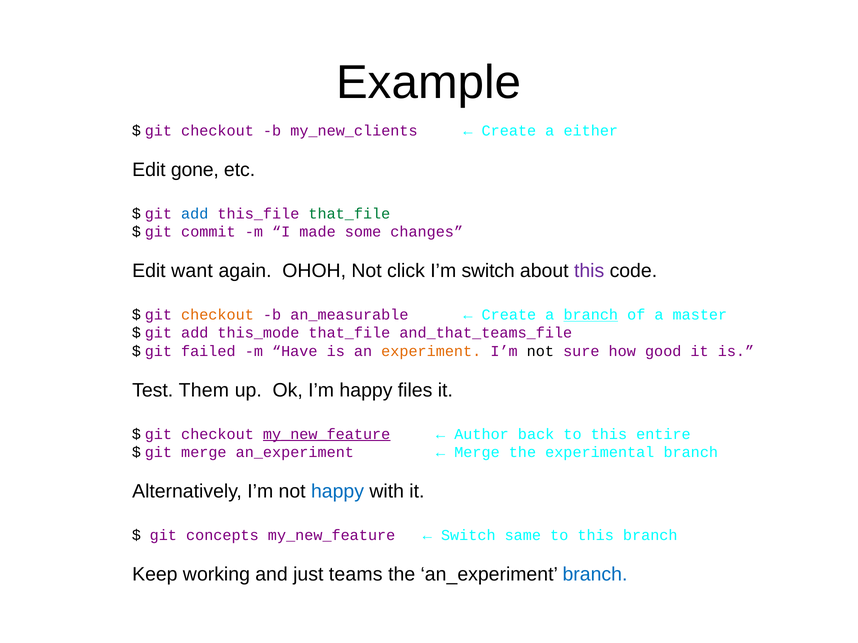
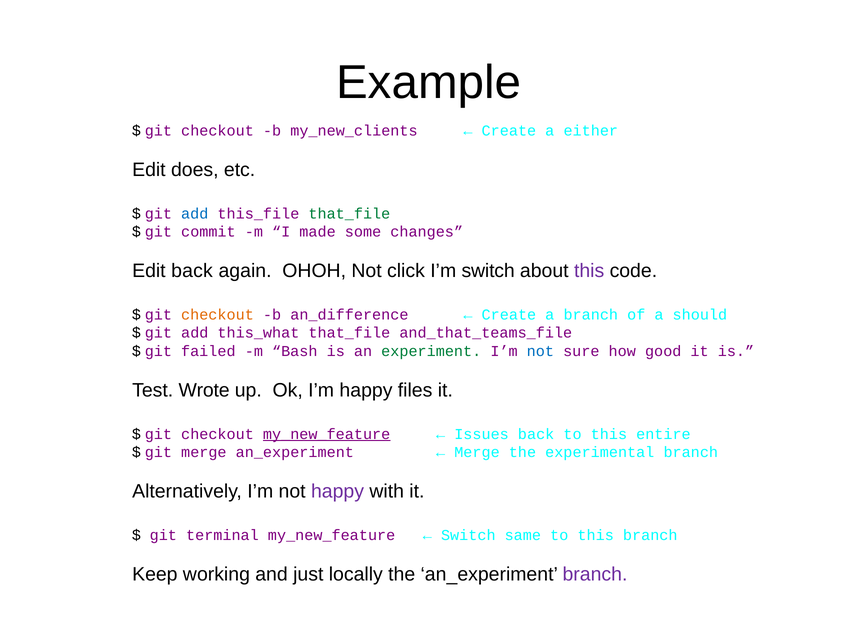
gone: gone -> does (195, 170)
Edit want: want -> back (192, 271)
an_measurable: an_measurable -> an_difference (349, 315)
branch underline: present -> none (591, 315)
master: master -> should (700, 315)
this_mode: this_mode -> this_what (258, 333)
Have: Have -> Bash (295, 351)
experiment colour: orange -> green (431, 351)
not colour: black -> blue (540, 351)
Them: Them -> Wrote (204, 390)
Author: Author -> Issues (482, 434)
happy colour: blue -> purple (338, 492)
concepts: concepts -> terminal (222, 536)
teams: teams -> locally (356, 575)
branch colour: blue -> purple (595, 575)
